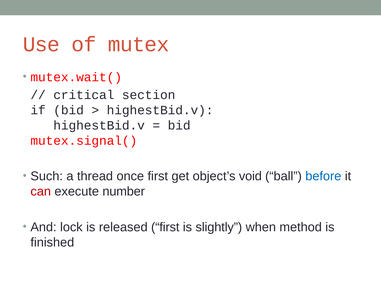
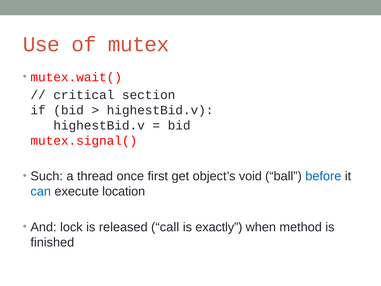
can colour: red -> blue (41, 191)
number: number -> location (124, 191)
released first: first -> call (165, 227)
slightly: slightly -> exactly (219, 227)
